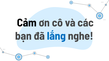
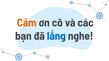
Cảm colour: black -> orange (27, 23)
